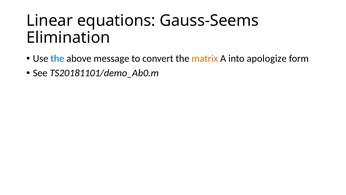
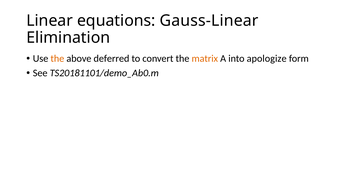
Gauss-Seems: Gauss-Seems -> Gauss-Linear (209, 21)
the colour: blue -> orange (57, 58)
message: message -> deferred (111, 58)
